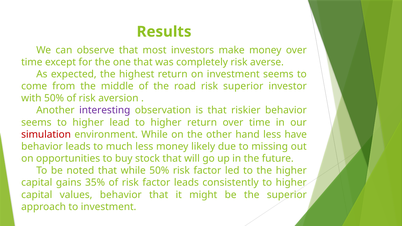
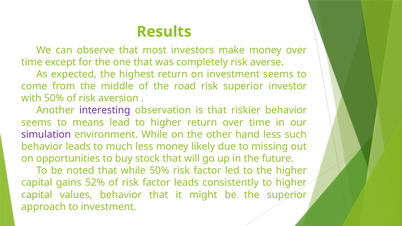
seems to higher: higher -> means (88, 122)
simulation colour: red -> purple (46, 135)
have: have -> such (296, 135)
35%: 35% -> 52% (95, 183)
